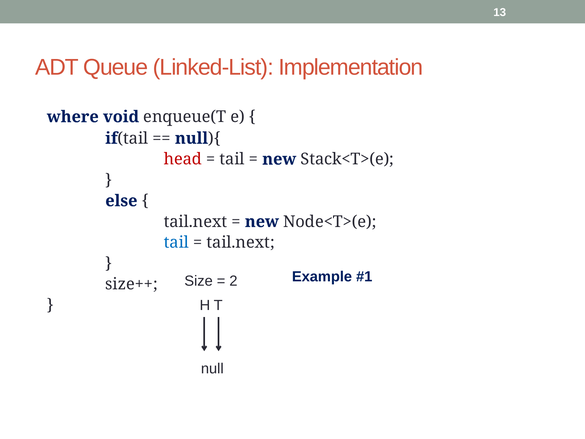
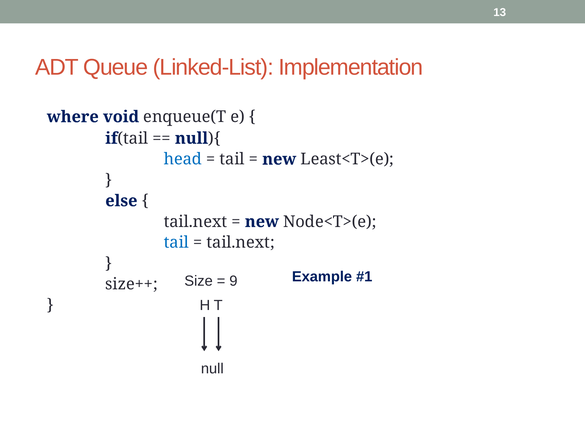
head colour: red -> blue (183, 159)
Stack<T>(e: Stack<T>(e -> Least<T>(e (347, 159)
2: 2 -> 9 (233, 281)
